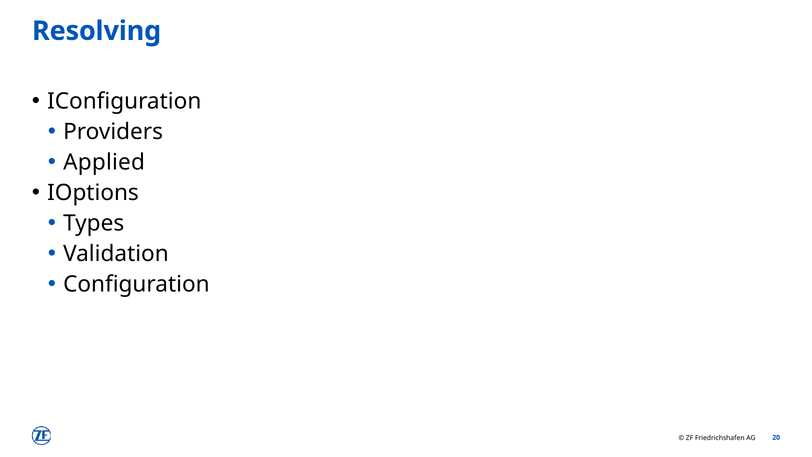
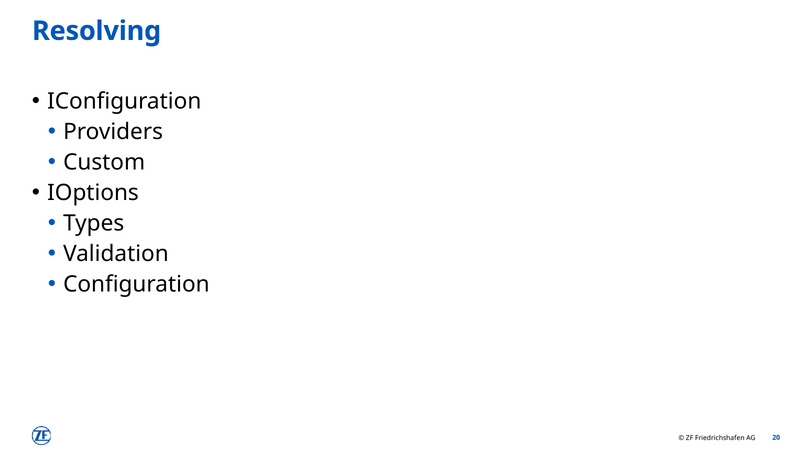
Applied: Applied -> Custom (104, 162)
